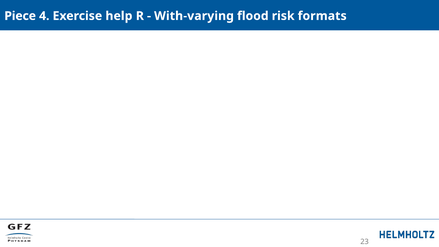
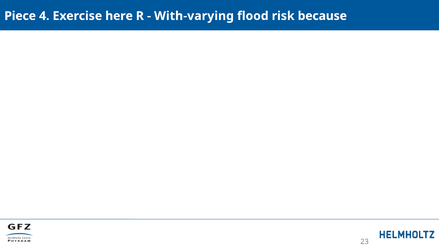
help: help -> here (119, 16)
formats: formats -> because (322, 16)
